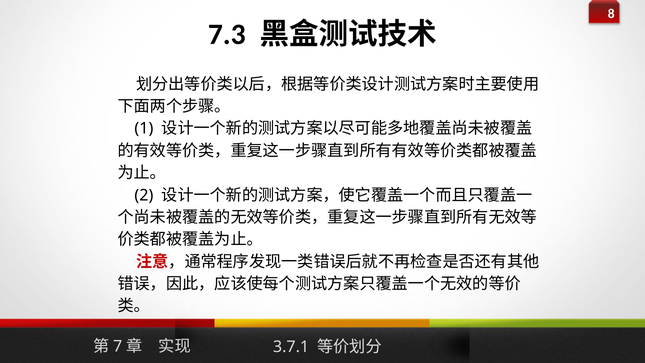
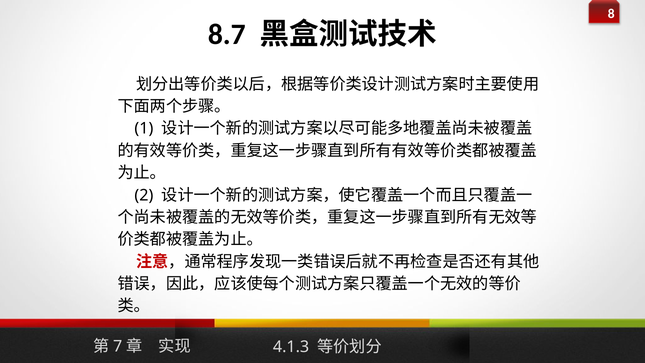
7.3: 7.3 -> 8.7 (227, 35)
3.7.1: 3.7.1 -> 4.1.3 (291, 347)
